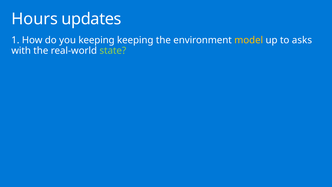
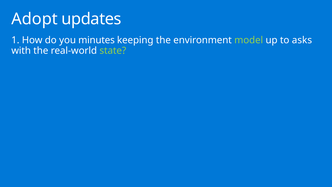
Hours: Hours -> Adopt (35, 19)
you keeping: keeping -> minutes (97, 40)
model colour: yellow -> light green (249, 40)
